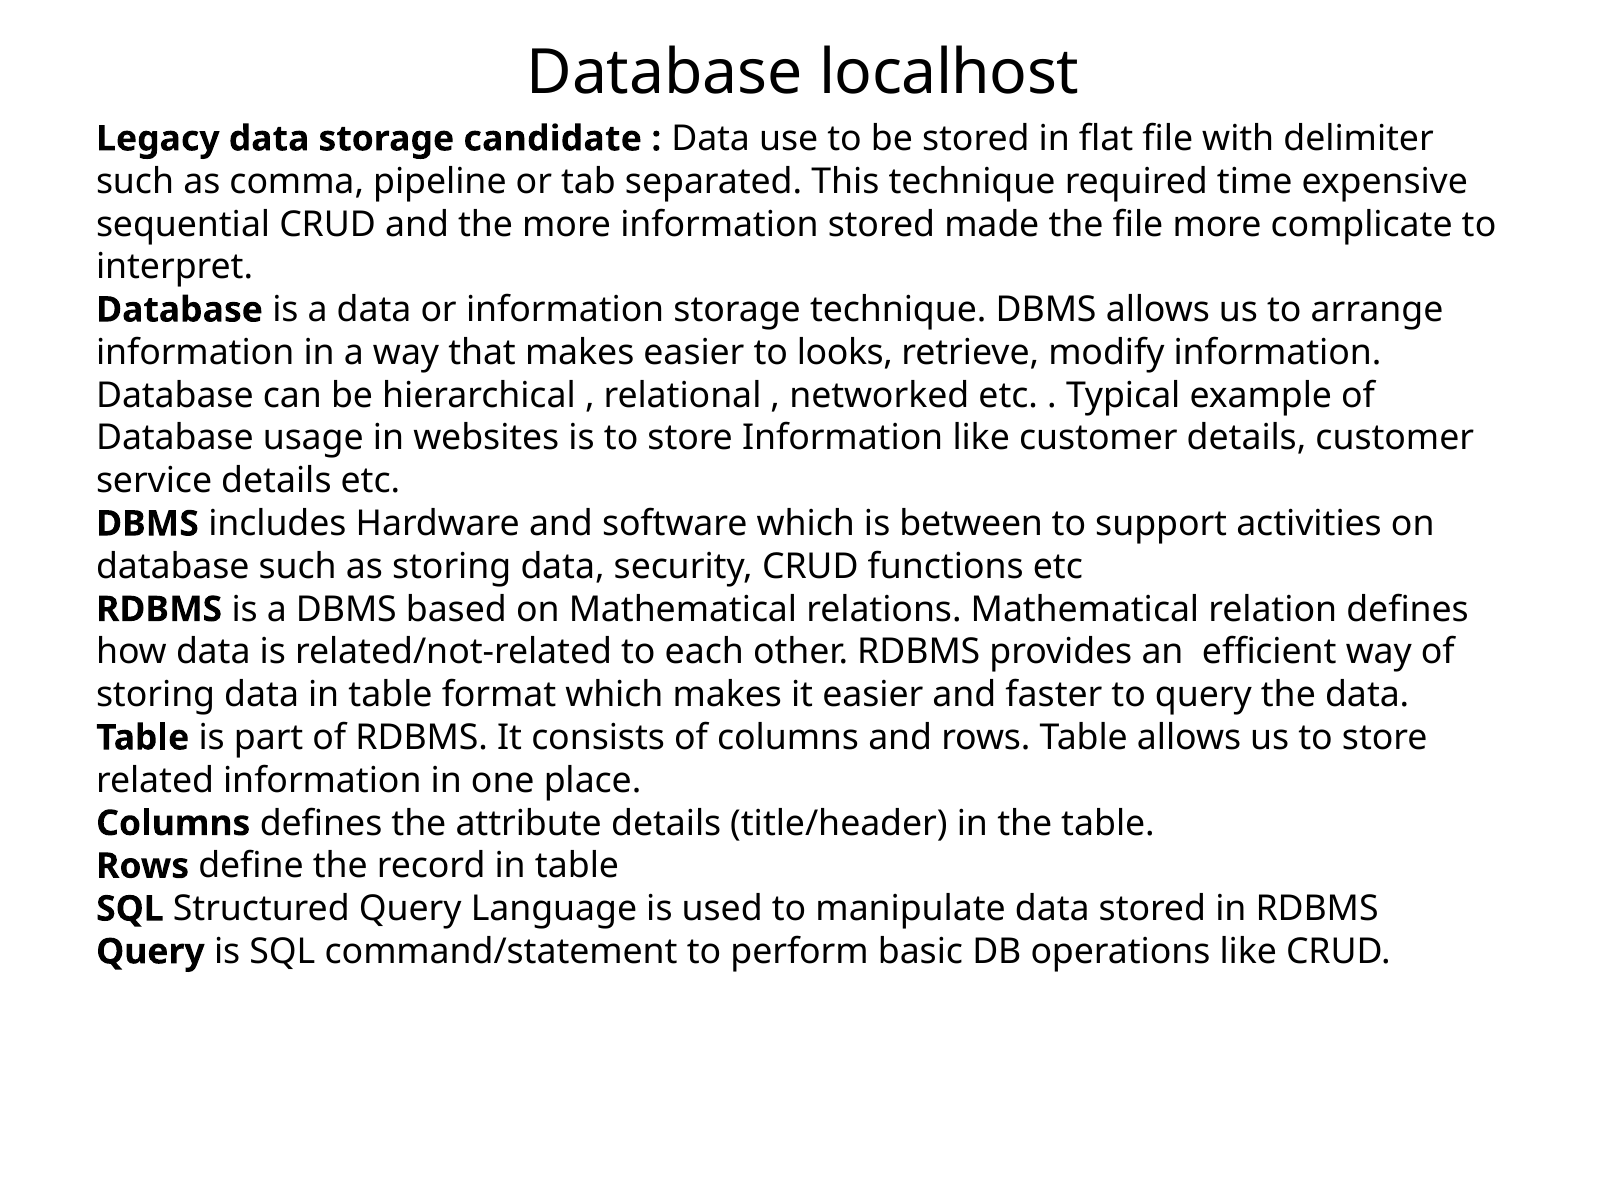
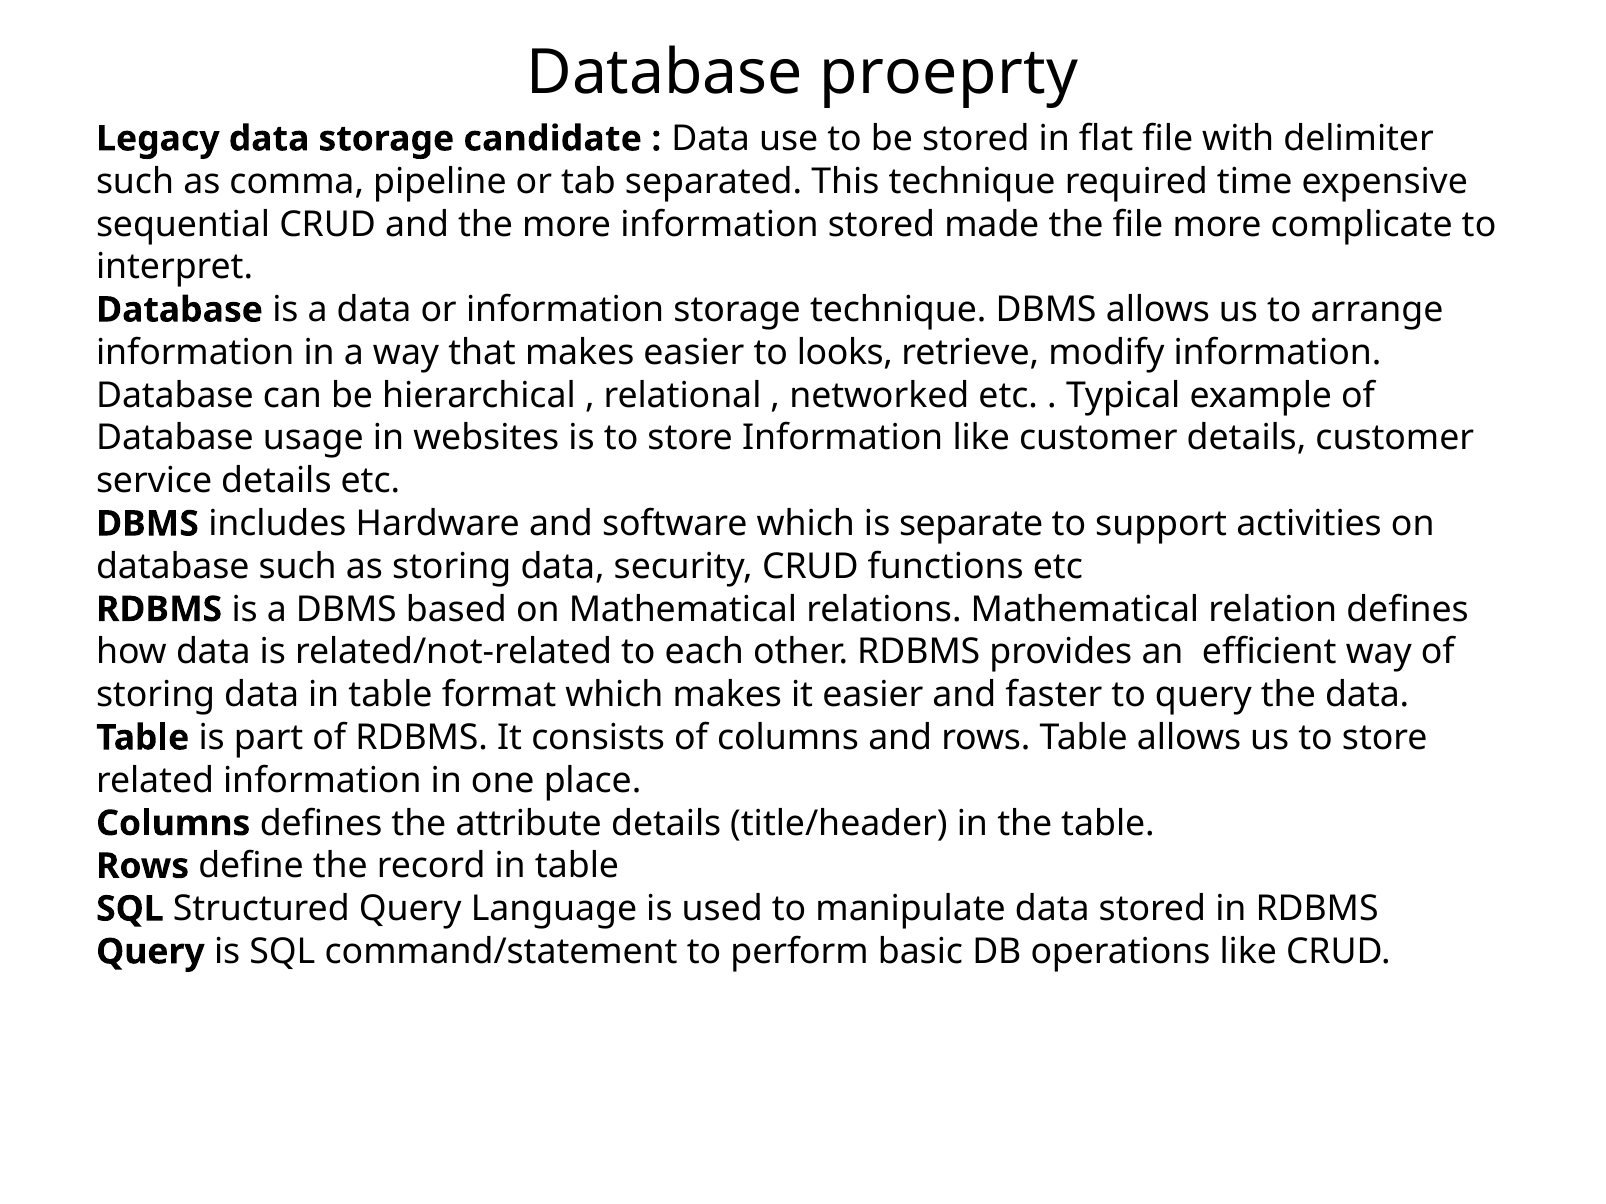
localhost: localhost -> proeprty (949, 73)
between: between -> separate (971, 524)
